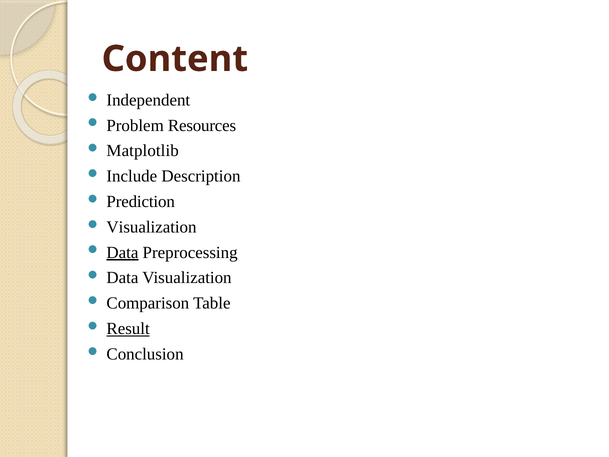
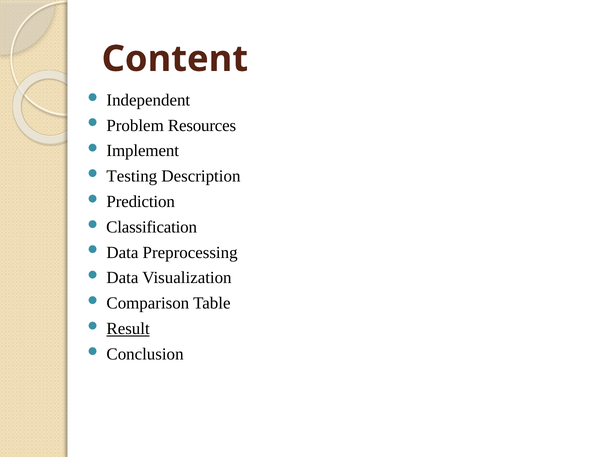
Matplotlib: Matplotlib -> Implement (143, 151)
Include: Include -> Testing (132, 176)
Visualization: Visualization -> Classification (152, 227)
Data underline: present -> none (122, 252)
